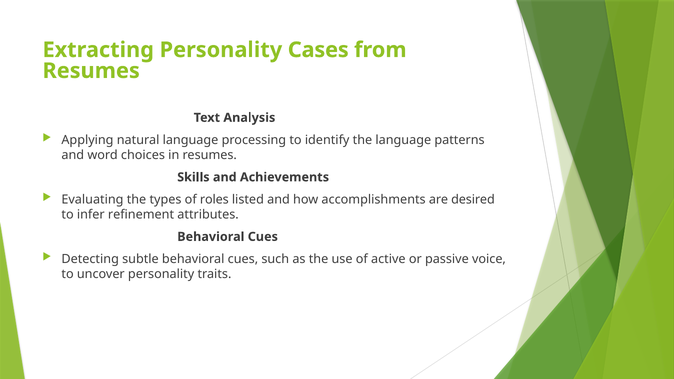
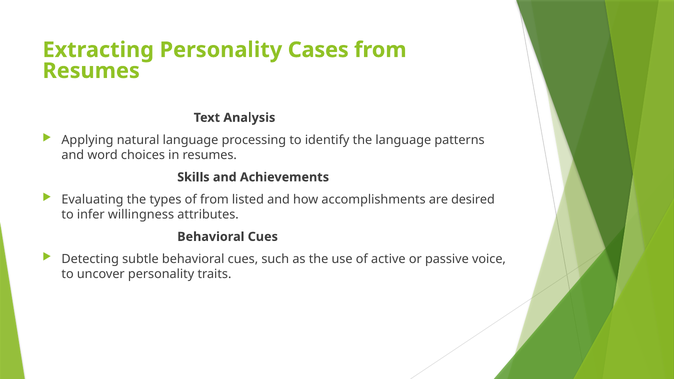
of roles: roles -> from (214, 199)
refinement: refinement -> willingness (141, 215)
